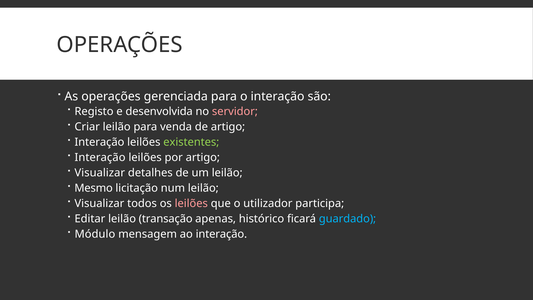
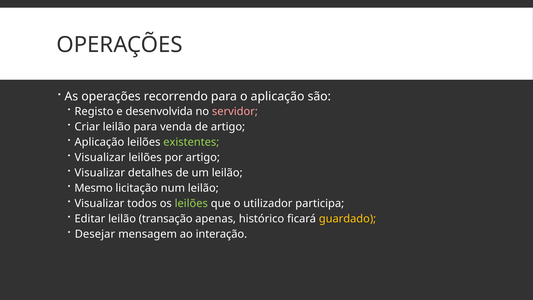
gerenciada: gerenciada -> recorrendo (176, 96)
o interação: interação -> aplicação (278, 96)
Interação: Interação -> Aplicação (99, 142)
Interação: Interação -> Visualizar (100, 157)
leilões colour: pink -> light green (191, 203)
guardado colour: light blue -> yellow (347, 219)
Módulo: Módulo -> Desejar (95, 234)
